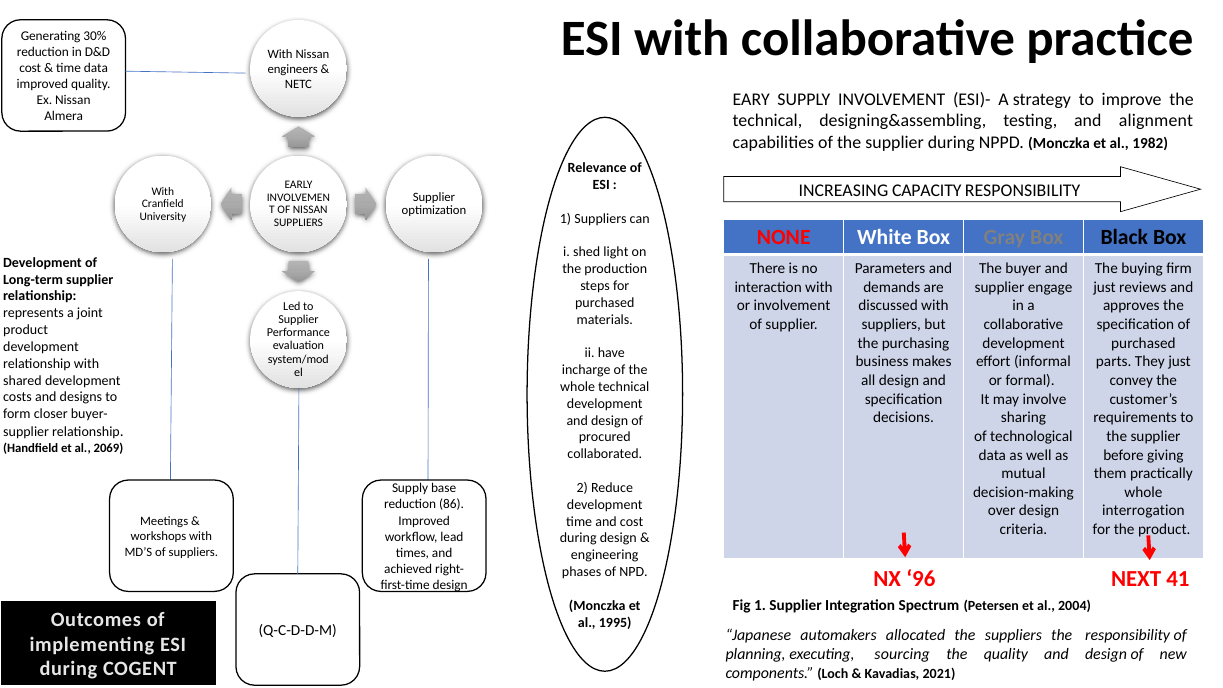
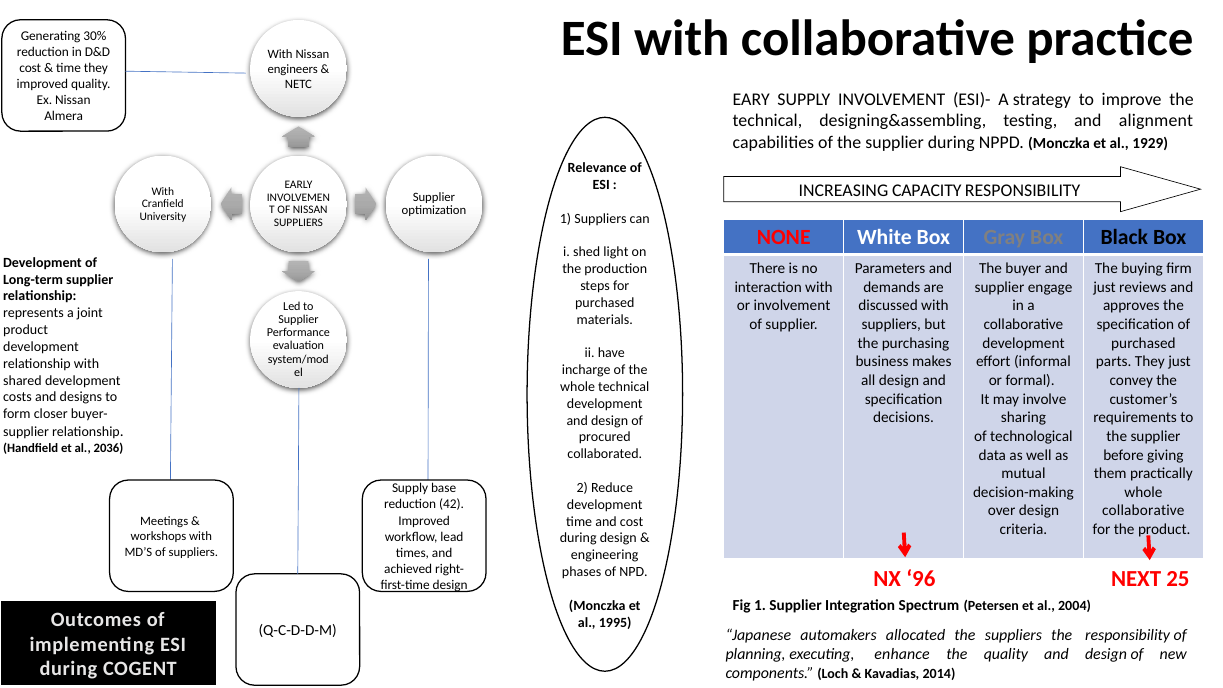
time data: data -> they (96, 68)
1982: 1982 -> 1929 (1150, 143)
2069: 2069 -> 2036 (108, 448)
86: 86 -> 42 (452, 505)
interrogation: interrogation -> collaborative (1143, 511)
41: 41 -> 25 (1178, 578)
sourcing: sourcing -> enhance (902, 654)
2021: 2021 -> 2014 (939, 674)
